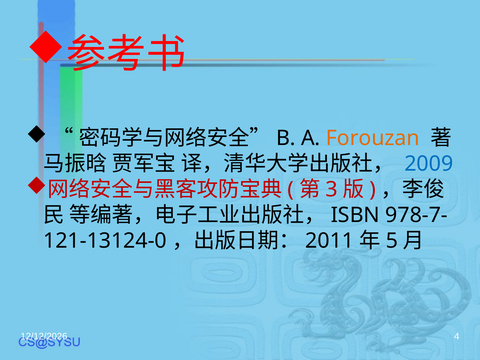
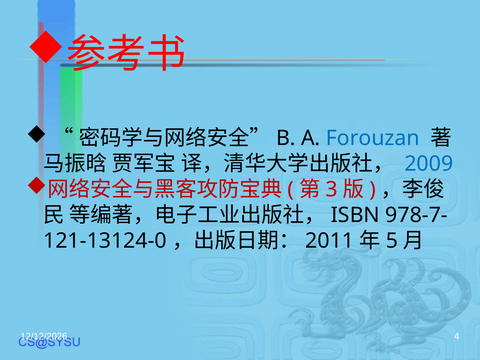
Forouzan colour: orange -> blue (373, 138)
